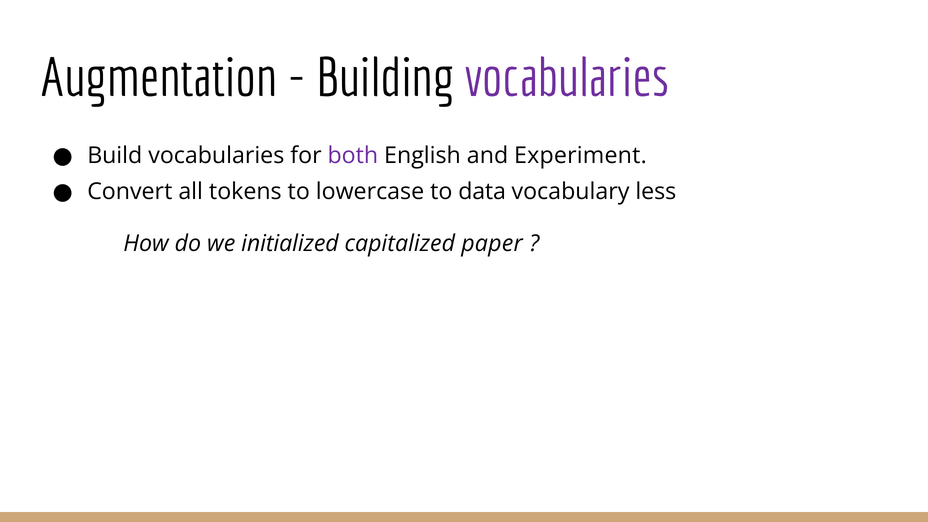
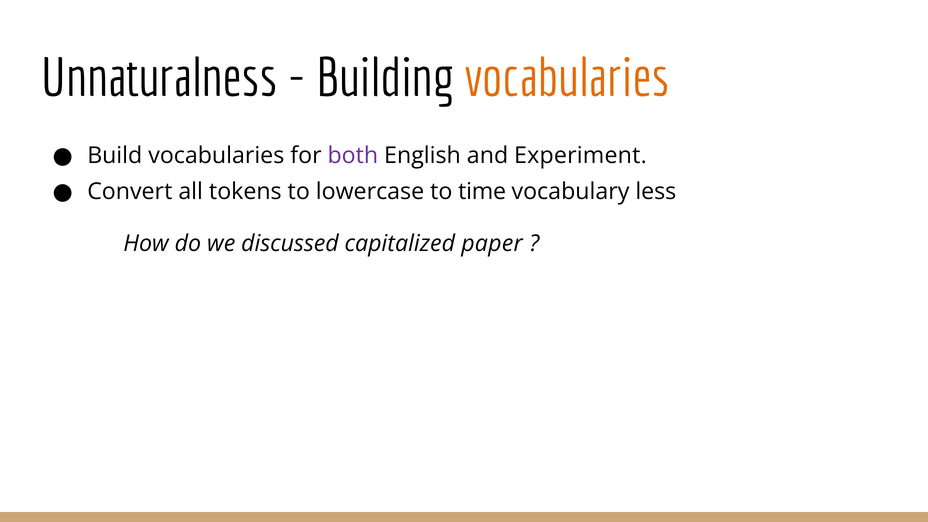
Augmentation: Augmentation -> Unnaturalness (159, 78)
vocabularies colour: purple -> orange (567, 78)
data: data -> time (482, 192)
initialized: initialized -> discussed (290, 243)
